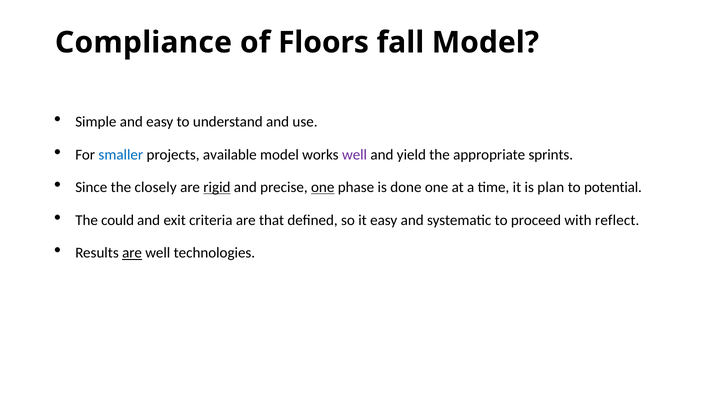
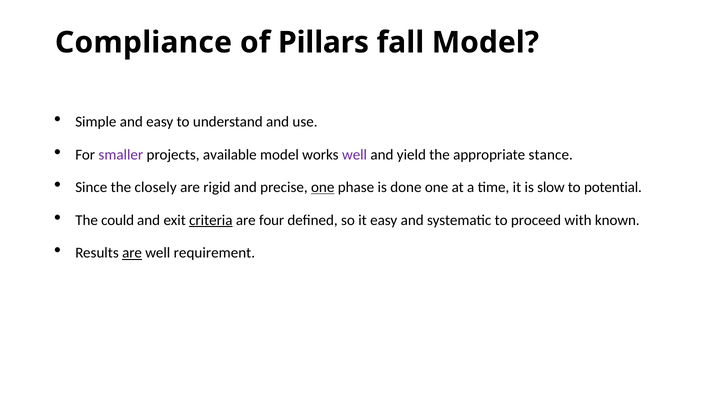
Floors: Floors -> Pillars (324, 43)
smaller colour: blue -> purple (121, 155)
sprints: sprints -> stance (551, 155)
rigid underline: present -> none (217, 188)
plan: plan -> slow (551, 188)
criteria underline: none -> present (211, 220)
that: that -> four (272, 220)
reflect: reflect -> known (617, 220)
technologies: technologies -> requirement (214, 253)
